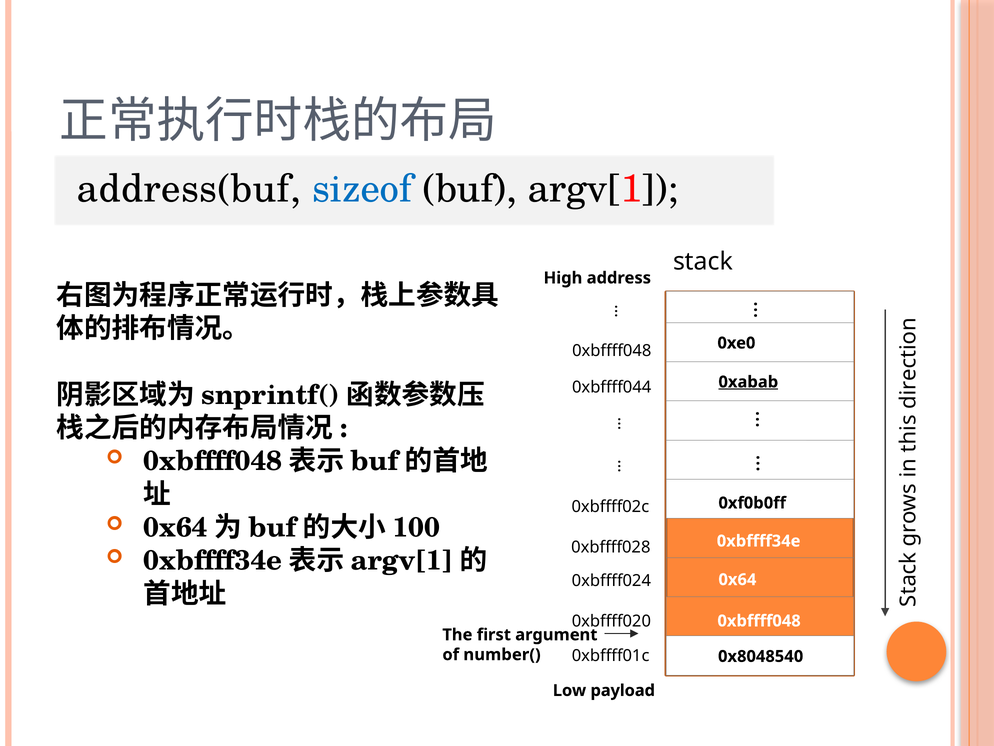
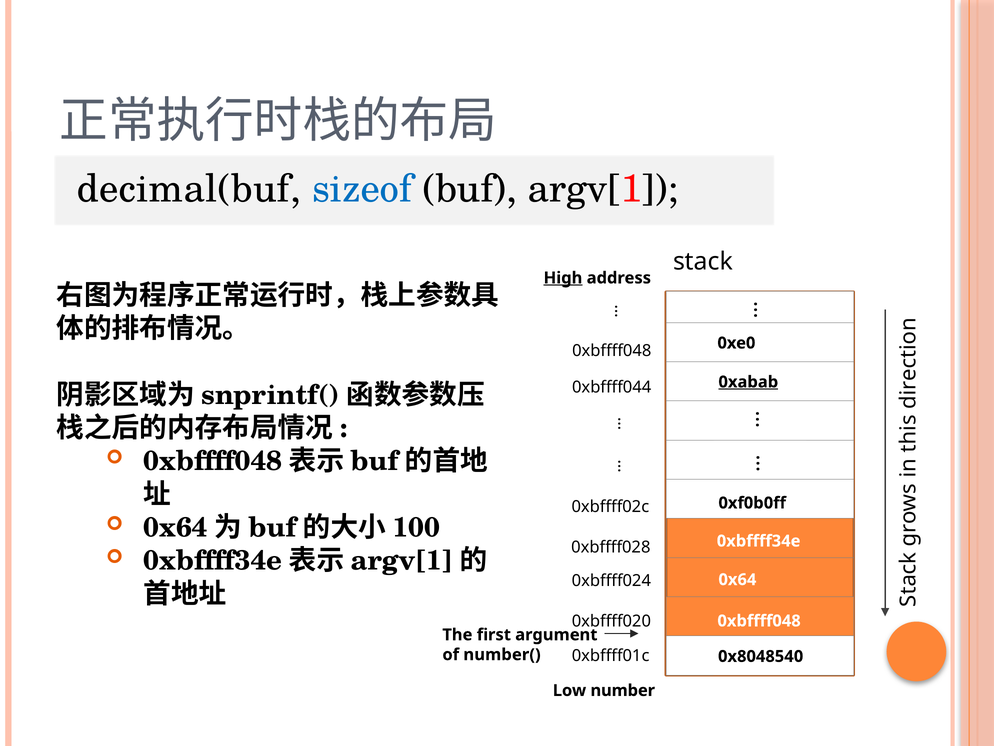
address(buf: address(buf -> decimal(buf (189, 189)
High underline: none -> present (563, 278)
payload: payload -> number (623, 690)
